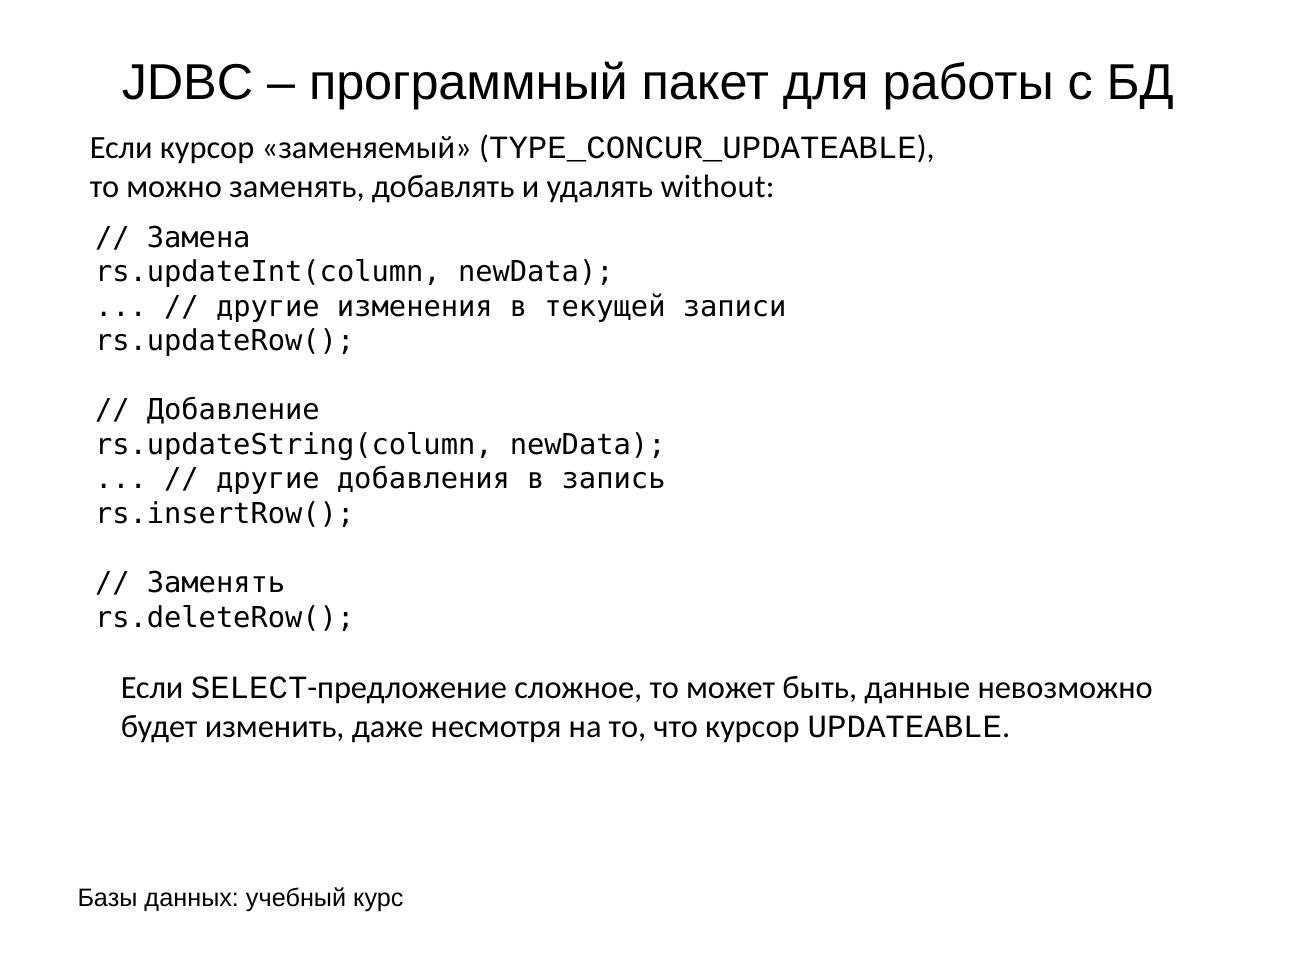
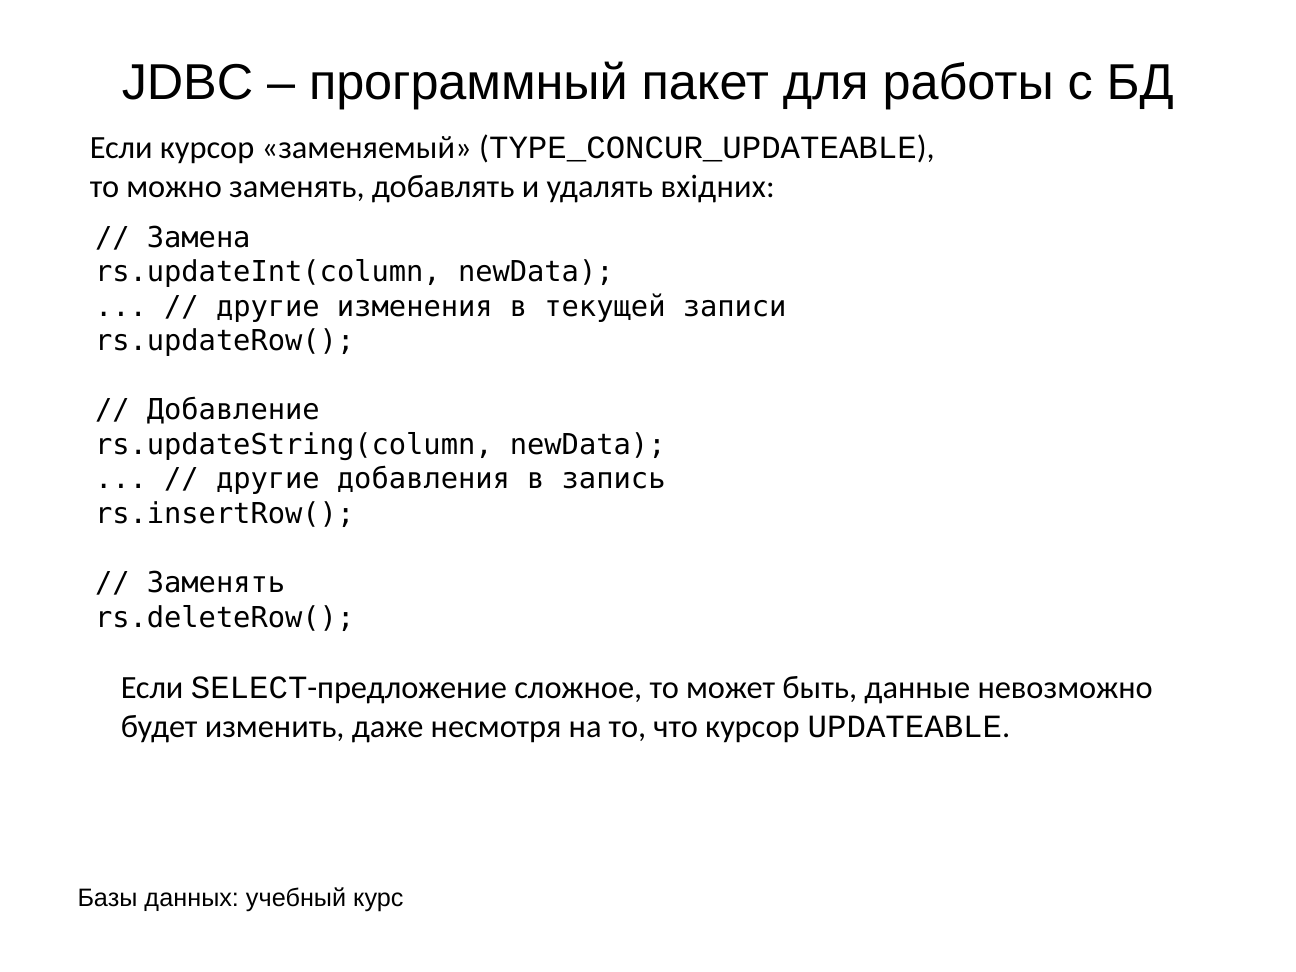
without: without -> вхідних (718, 187)
